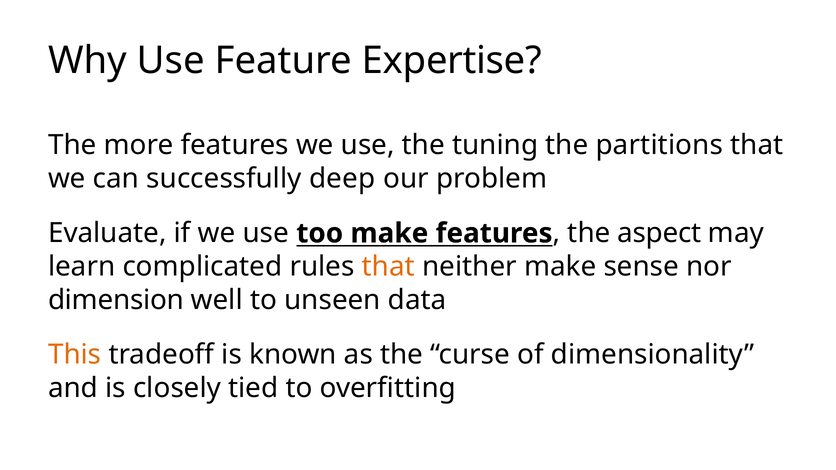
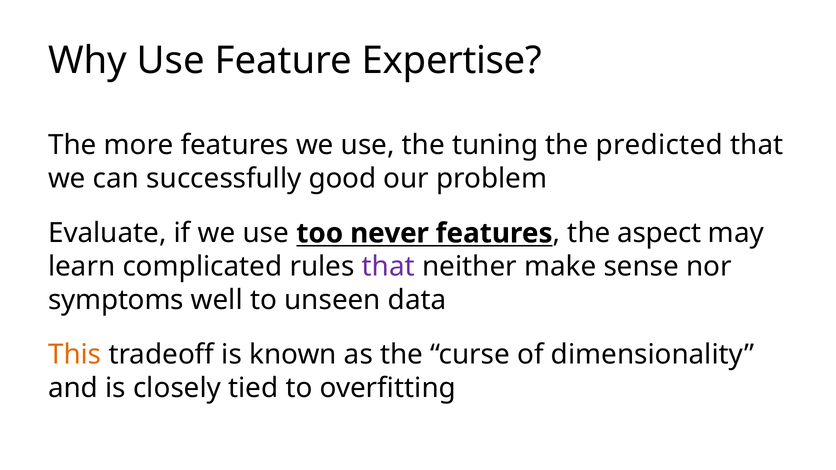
partitions: partitions -> predicted (659, 145)
deep: deep -> good (343, 179)
too make: make -> never (390, 233)
that colour: orange -> purple (388, 267)
dimension: dimension -> symptoms (116, 300)
